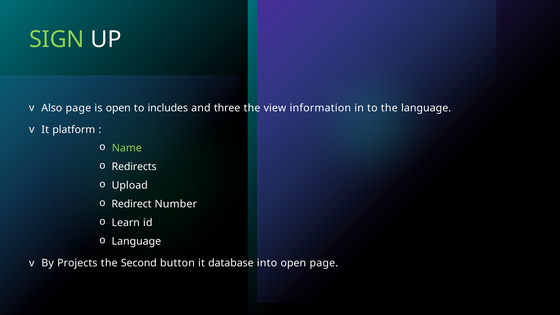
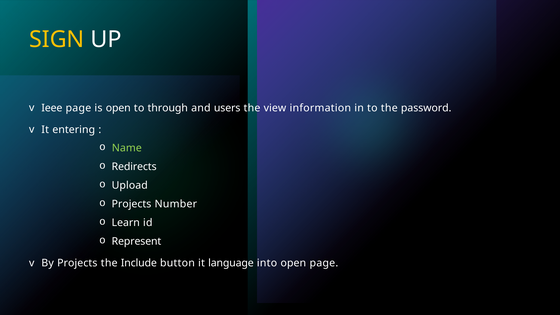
SIGN colour: light green -> yellow (57, 39)
Also: Also -> Ieee (52, 108)
includes: includes -> through (168, 108)
three: three -> users (227, 108)
the language: language -> password (426, 108)
platform: platform -> entering (74, 130)
Redirect: Redirect -> Projects (131, 204)
Language: Language -> Represent (136, 241)
Second: Second -> Include (139, 263)
database: database -> language (231, 263)
